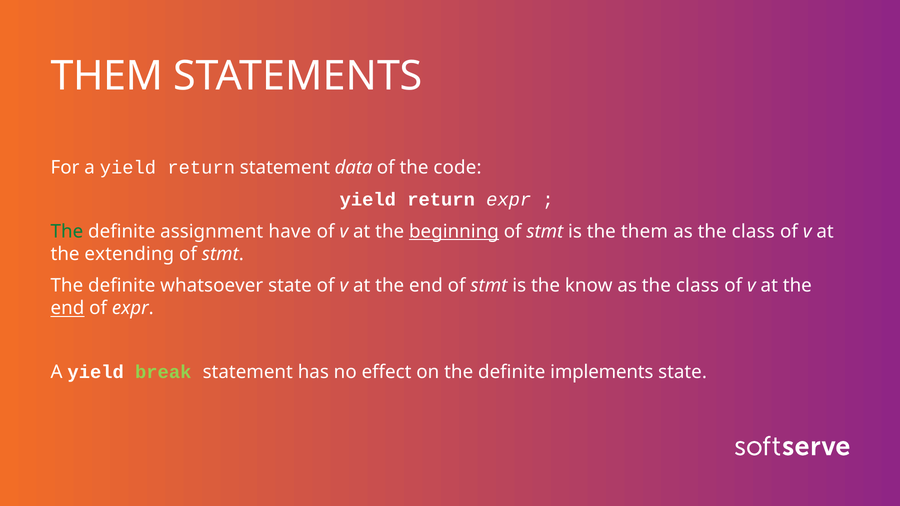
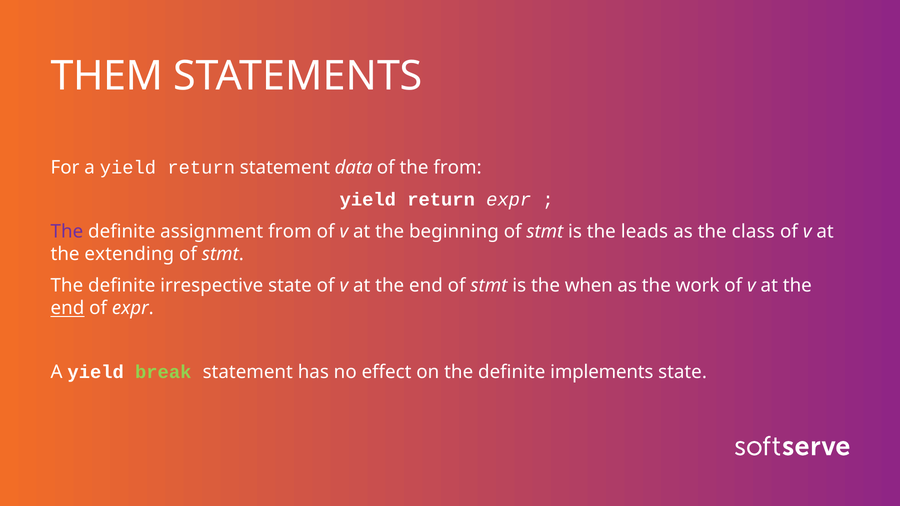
the code: code -> from (458, 168)
The colour: green -> purple (67, 232)
assignment have: have -> from (290, 232)
beginning underline: present -> none (454, 232)
the them: them -> leads (644, 232)
whatsoever: whatsoever -> irrespective (212, 286)
know: know -> when (589, 286)
class: class -> work (698, 286)
